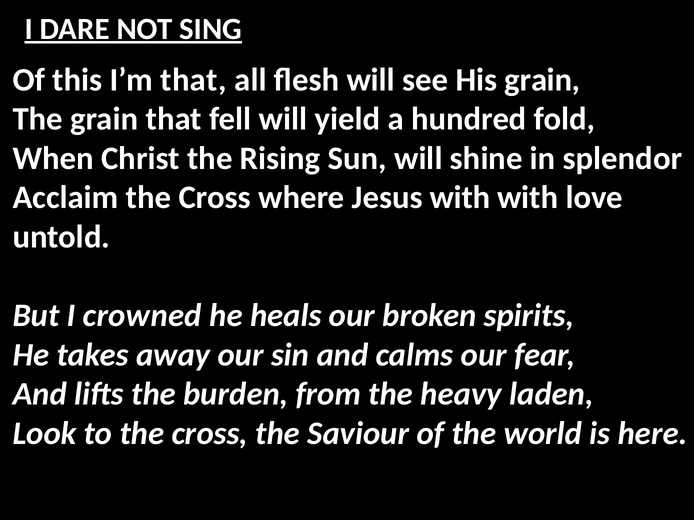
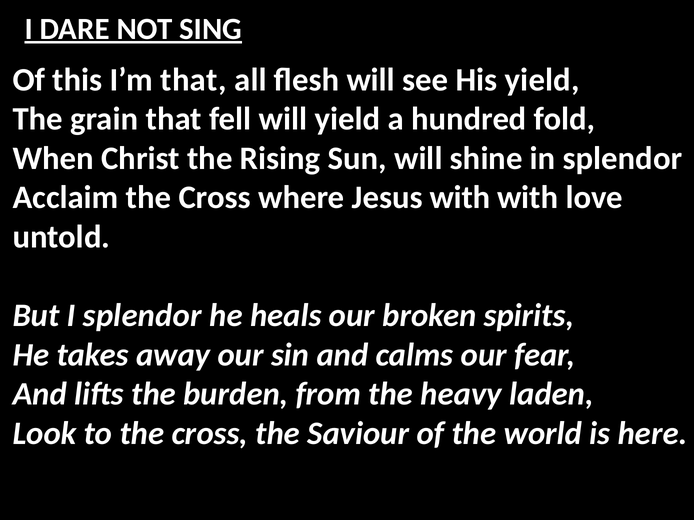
His grain: grain -> yield (542, 80)
I crowned: crowned -> splendor (142, 316)
